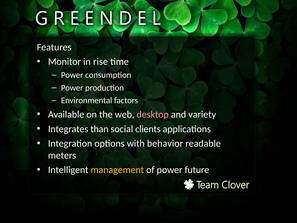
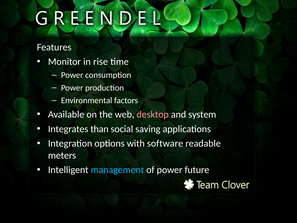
variety: variety -> system (202, 114)
clients: clients -> saving (148, 129)
behavior: behavior -> software (165, 143)
management colour: yellow -> light blue (117, 170)
